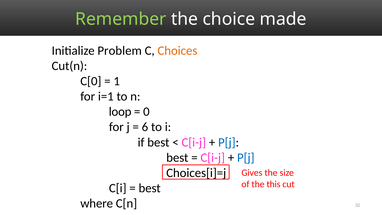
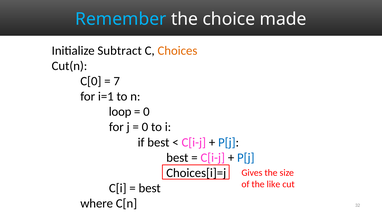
Remember colour: light green -> light blue (121, 19)
Problem: Problem -> Subtract (120, 51)
1: 1 -> 7 (117, 81)
6: 6 -> 0 (145, 127)
this: this -> like (273, 184)
